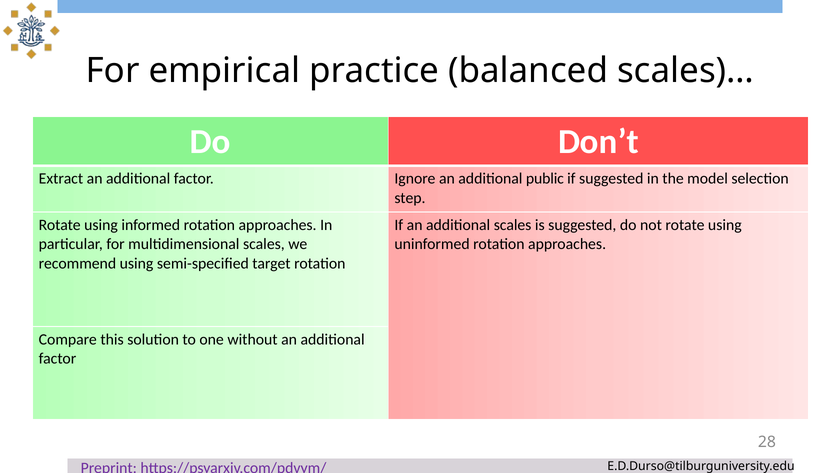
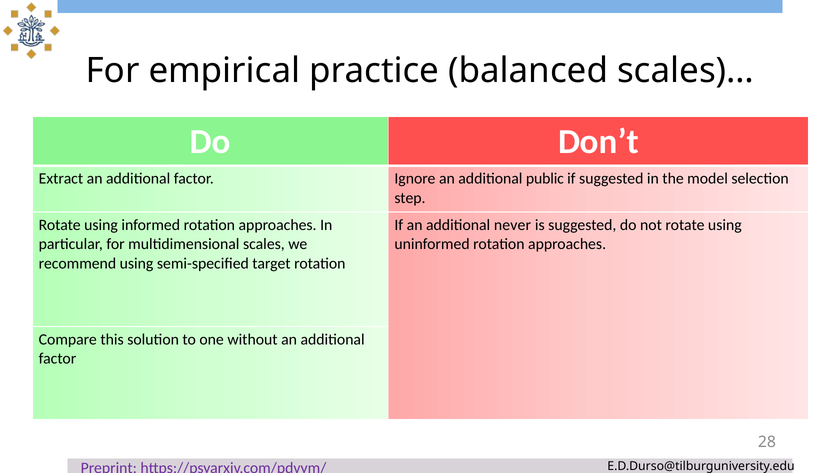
additional scales: scales -> never (512, 225)
